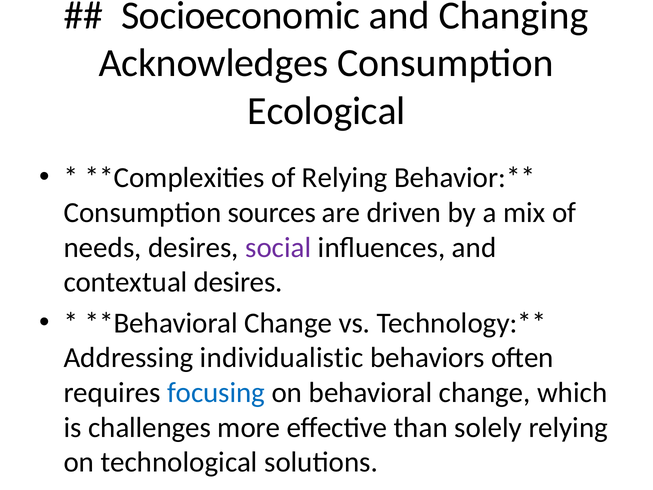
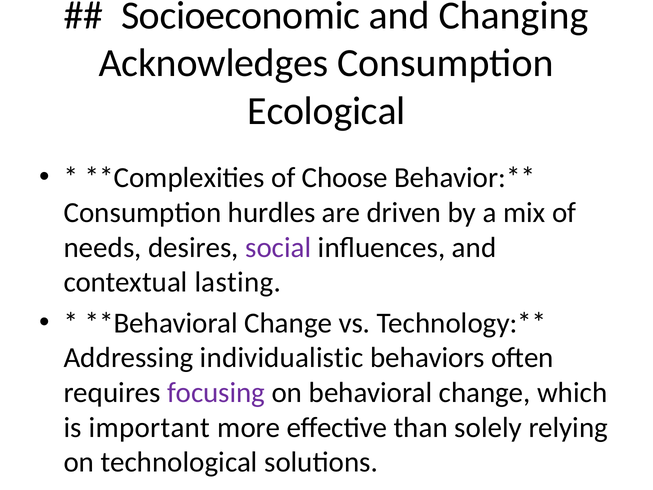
of Relying: Relying -> Choose (345, 178)
sources: sources -> hurdles (272, 212)
contextual desires: desires -> lasting (238, 282)
focusing colour: blue -> purple (216, 392)
is challenges: challenges -> important (149, 427)
